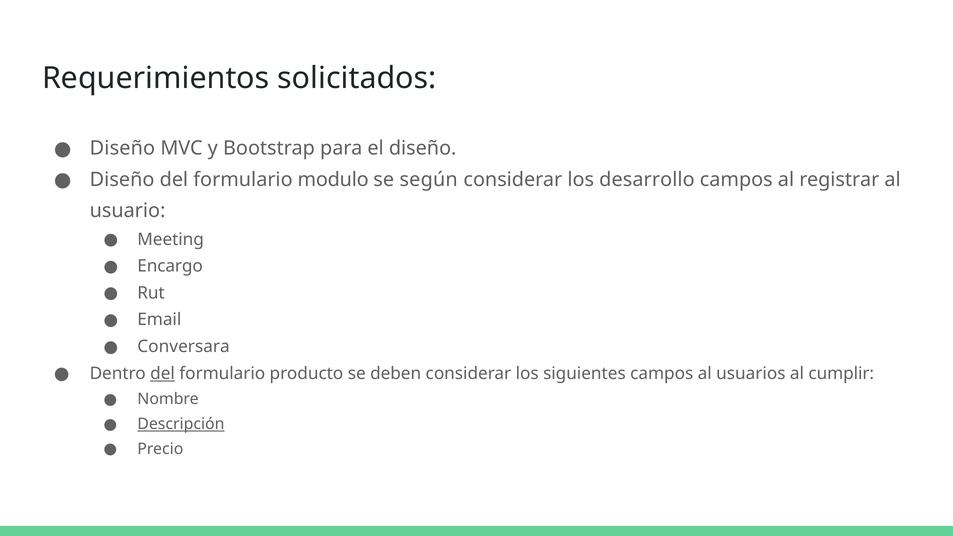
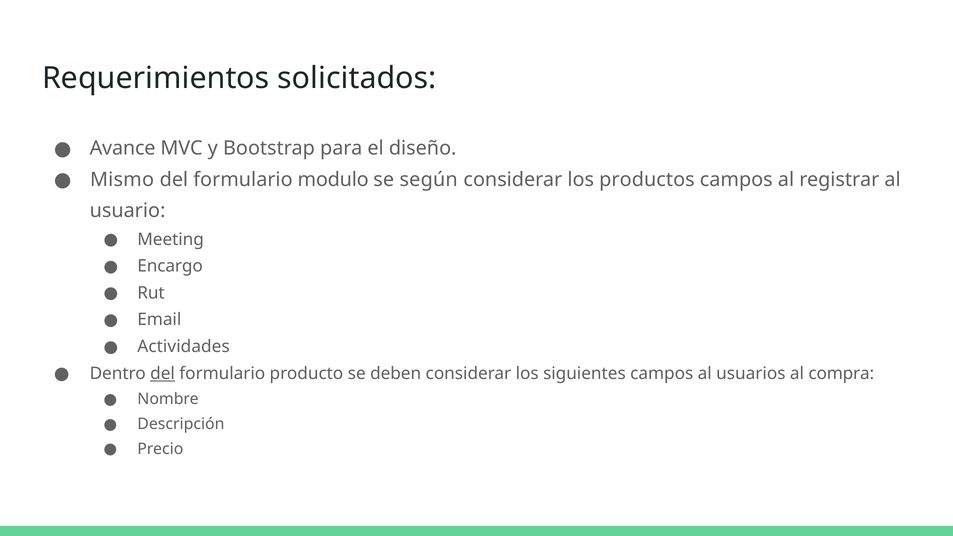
Diseño: Diseño -> Avance (123, 148)
Diseño: Diseño -> Mismo (122, 180)
desarrollo: desarrollo -> productos (647, 180)
Conversara: Conversara -> Actividades (184, 347)
cumplir: cumplir -> compra (841, 373)
Descripción underline: present -> none (181, 424)
